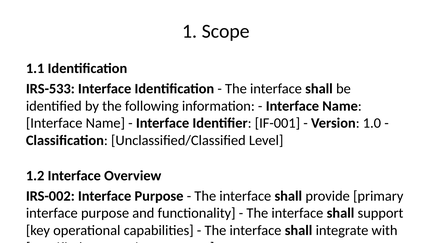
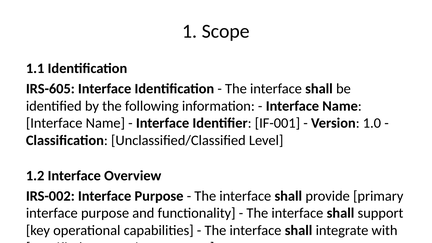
IRS-533: IRS-533 -> IRS-605 (50, 89)
